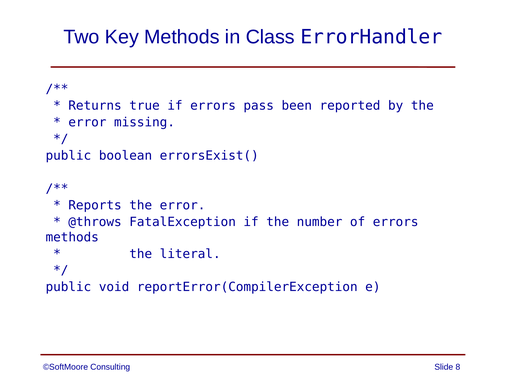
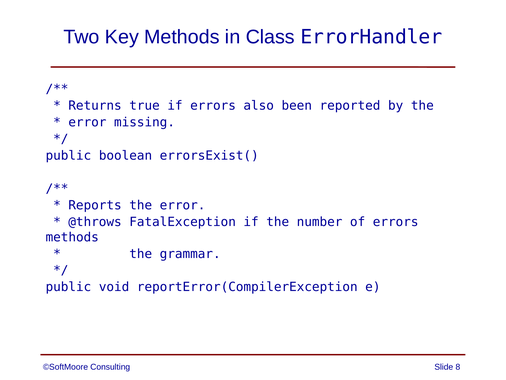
pass: pass -> also (259, 106)
literal: literal -> grammar (190, 254)
